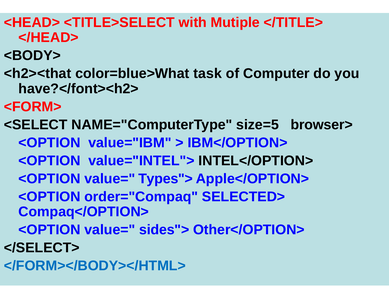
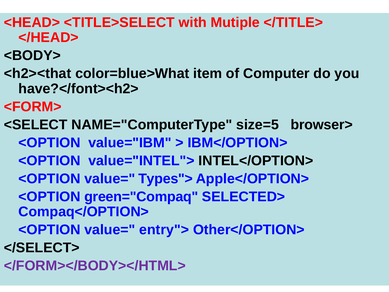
task: task -> item (208, 74)
order="Compaq: order="Compaq -> green="Compaq (141, 196)
sides">: sides"> -> entry"> (164, 230)
</FORM></BODY></HTML> colour: blue -> purple (95, 266)
